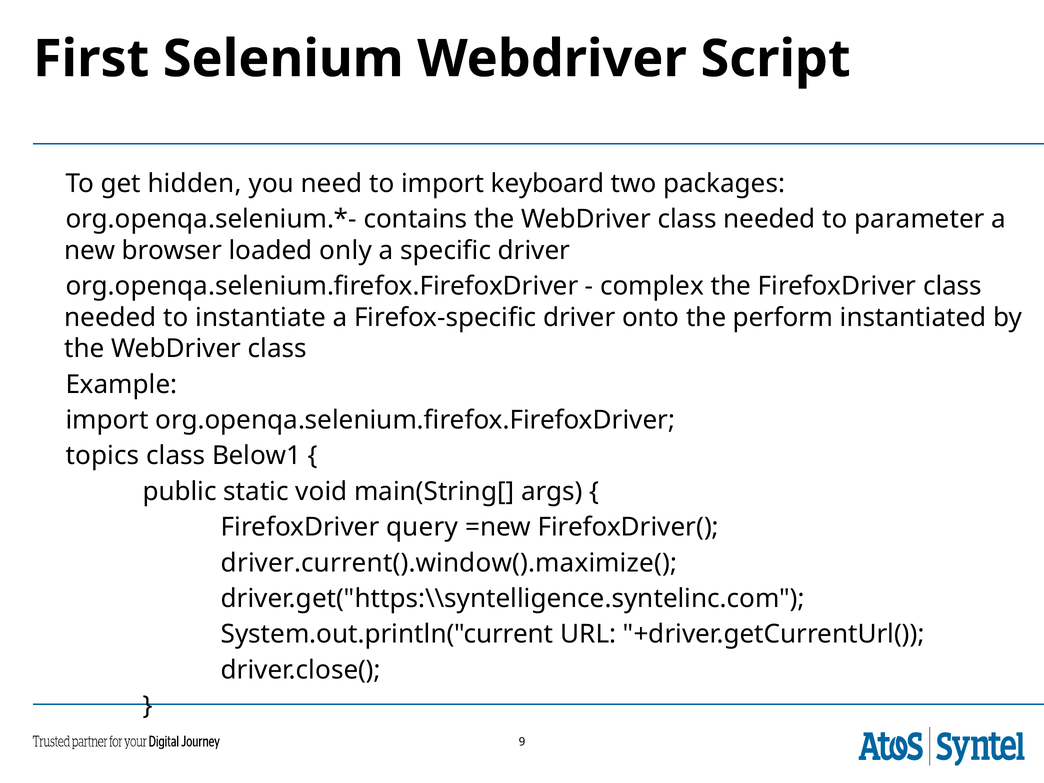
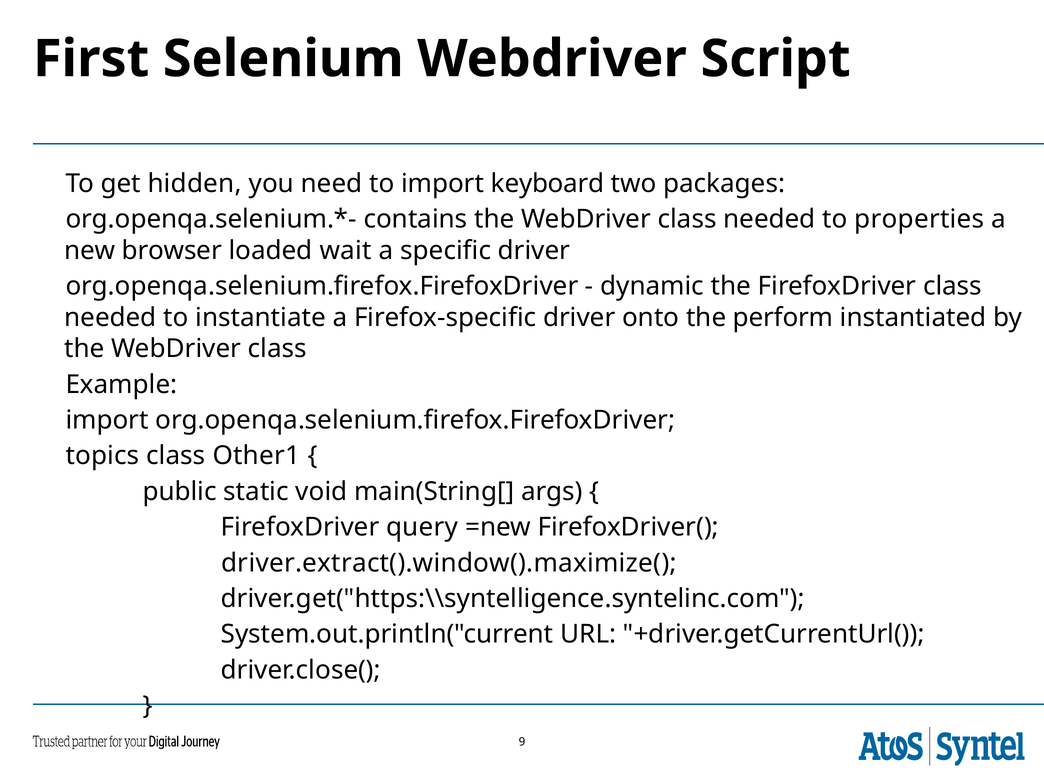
parameter: parameter -> properties (919, 219)
only: only -> wait (346, 251)
complex: complex -> dynamic (652, 286)
Below1: Below1 -> Other1 (256, 456)
driver.current().window().maximize(: driver.current().window().maximize( -> driver.extract().window().maximize( (449, 563)
